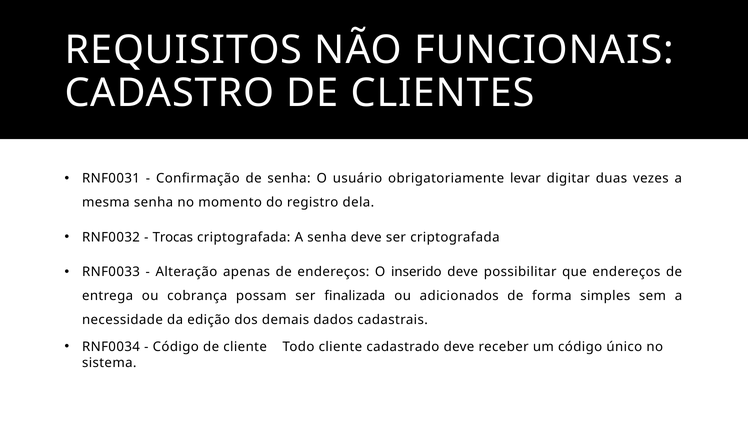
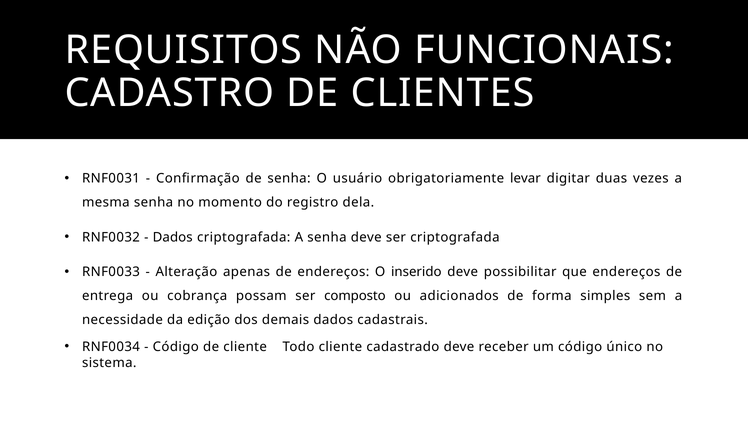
Trocas: Trocas -> Dados (173, 237)
finalizada: finalizada -> composto (355, 296)
